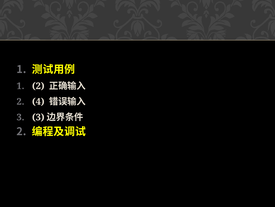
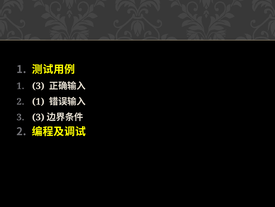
1 2: 2 -> 3 (38, 86)
2 4: 4 -> 1 (38, 101)
